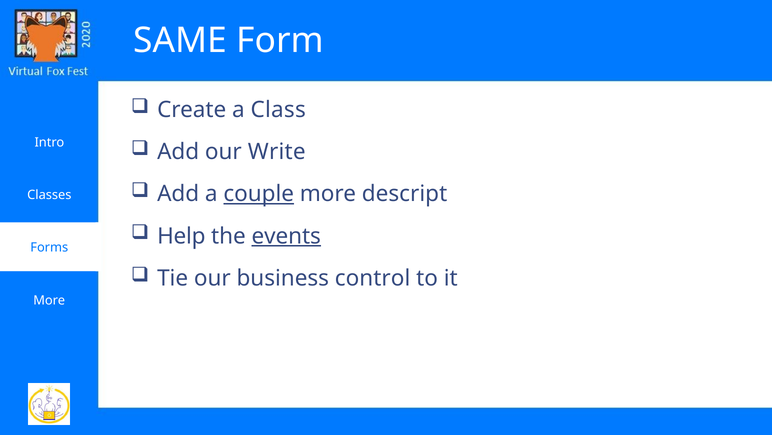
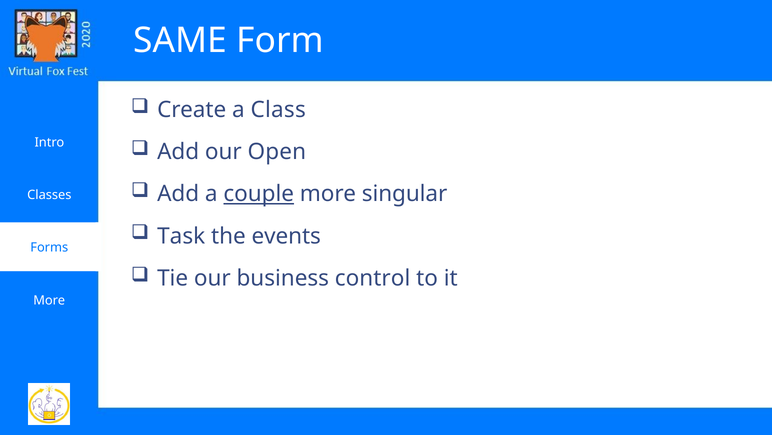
Write: Write -> Open (277, 152)
descript: descript -> singular (405, 194)
Help: Help -> Task (181, 236)
events underline: present -> none (286, 236)
